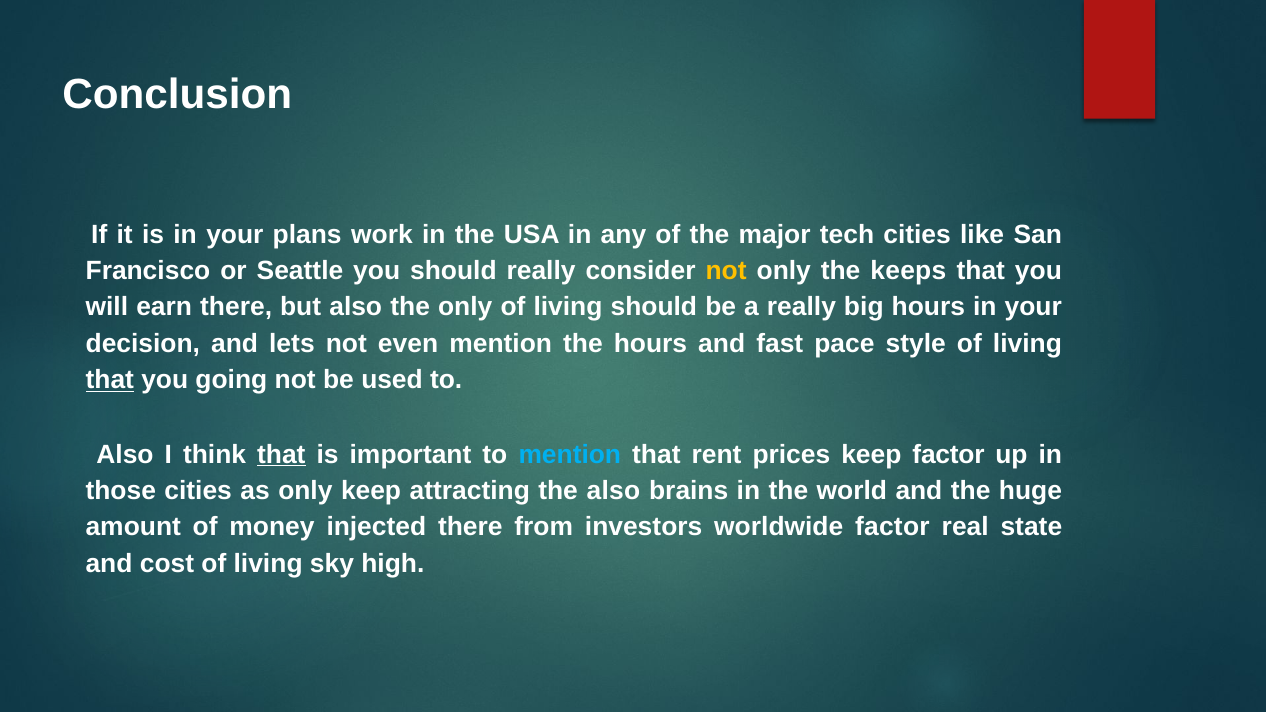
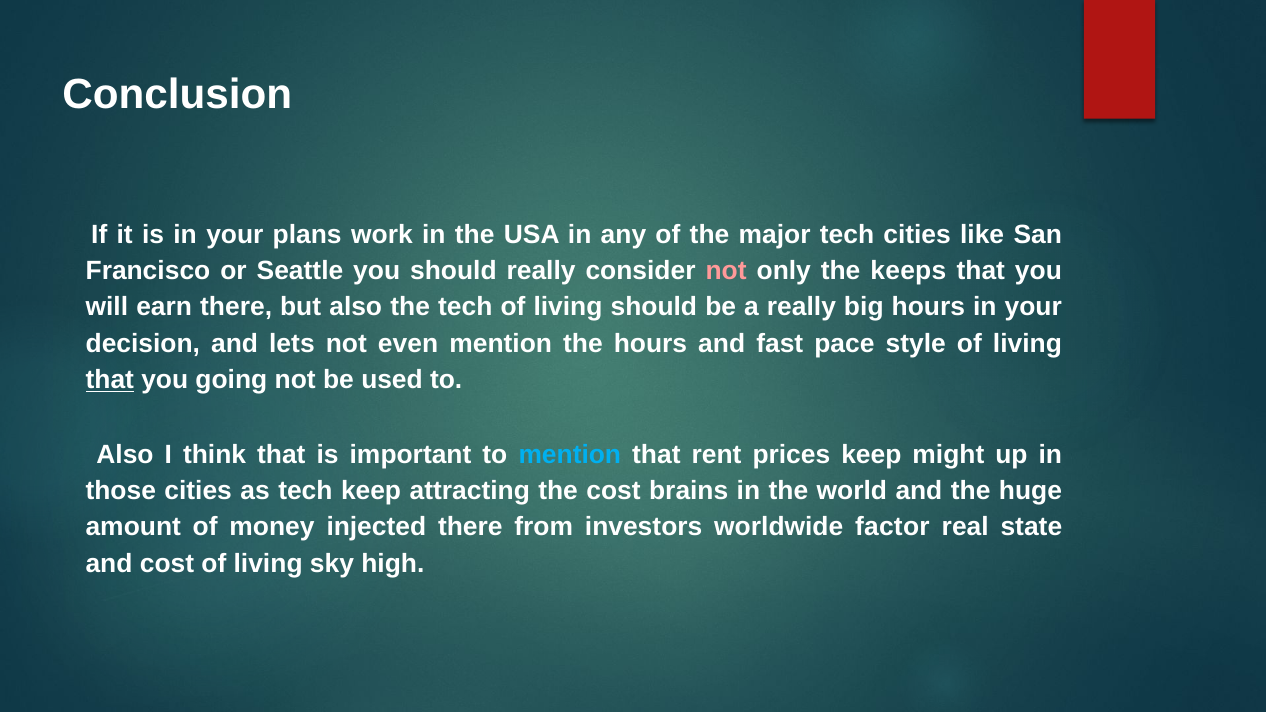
not colour: yellow -> pink (726, 271)
the only: only -> tech (465, 307)
that underline: present -> none (281, 454)
keep factor: factor -> might (948, 454)
as only: only -> tech (305, 491)
the also: also -> cost (614, 491)
